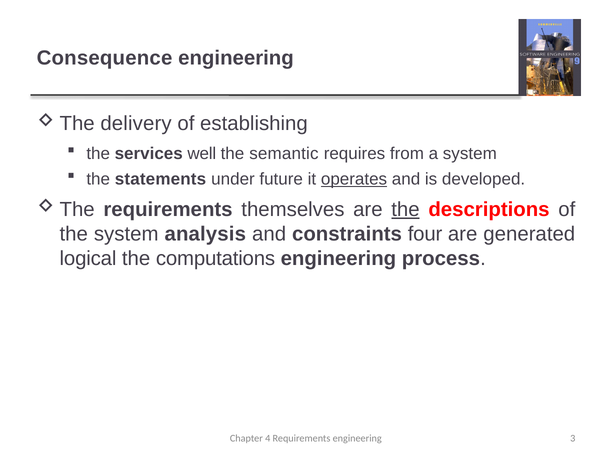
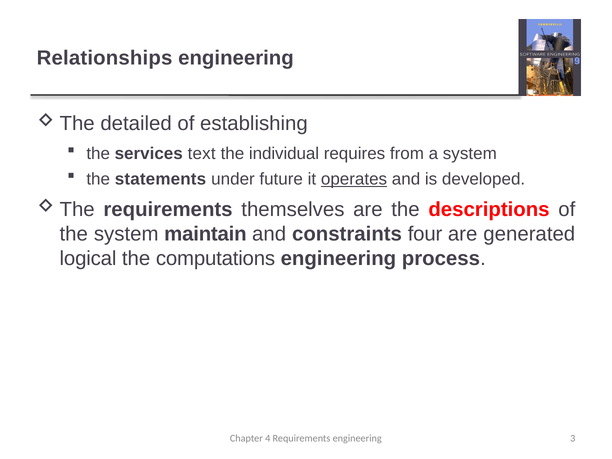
Consequence: Consequence -> Relationships (105, 58)
delivery: delivery -> detailed (136, 124)
well: well -> text (202, 154)
semantic: semantic -> individual (284, 154)
the underline: present -> none (406, 209)
analysis: analysis -> maintain (205, 234)
